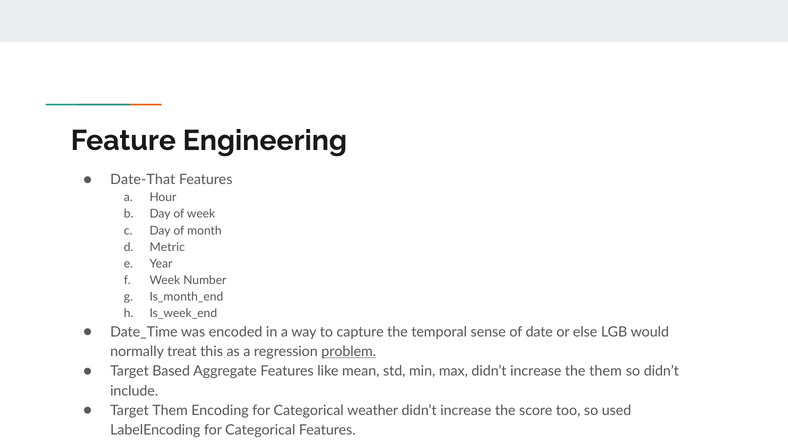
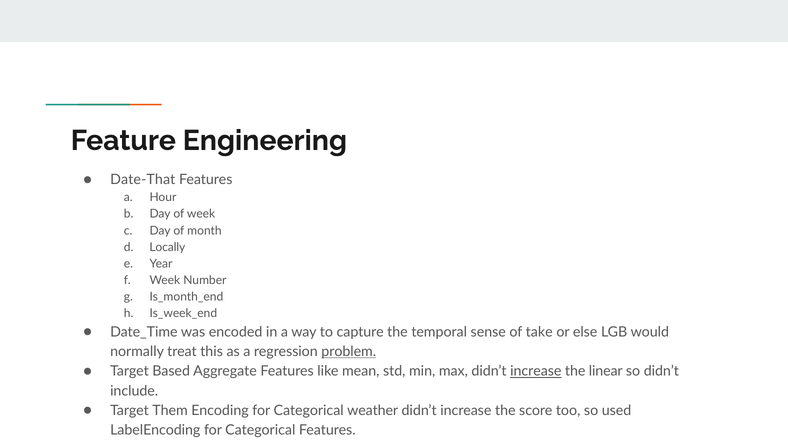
Metric: Metric -> Locally (167, 247)
date: date -> take (539, 332)
increase underline: none -> present (536, 371)
the them: them -> linear (606, 371)
